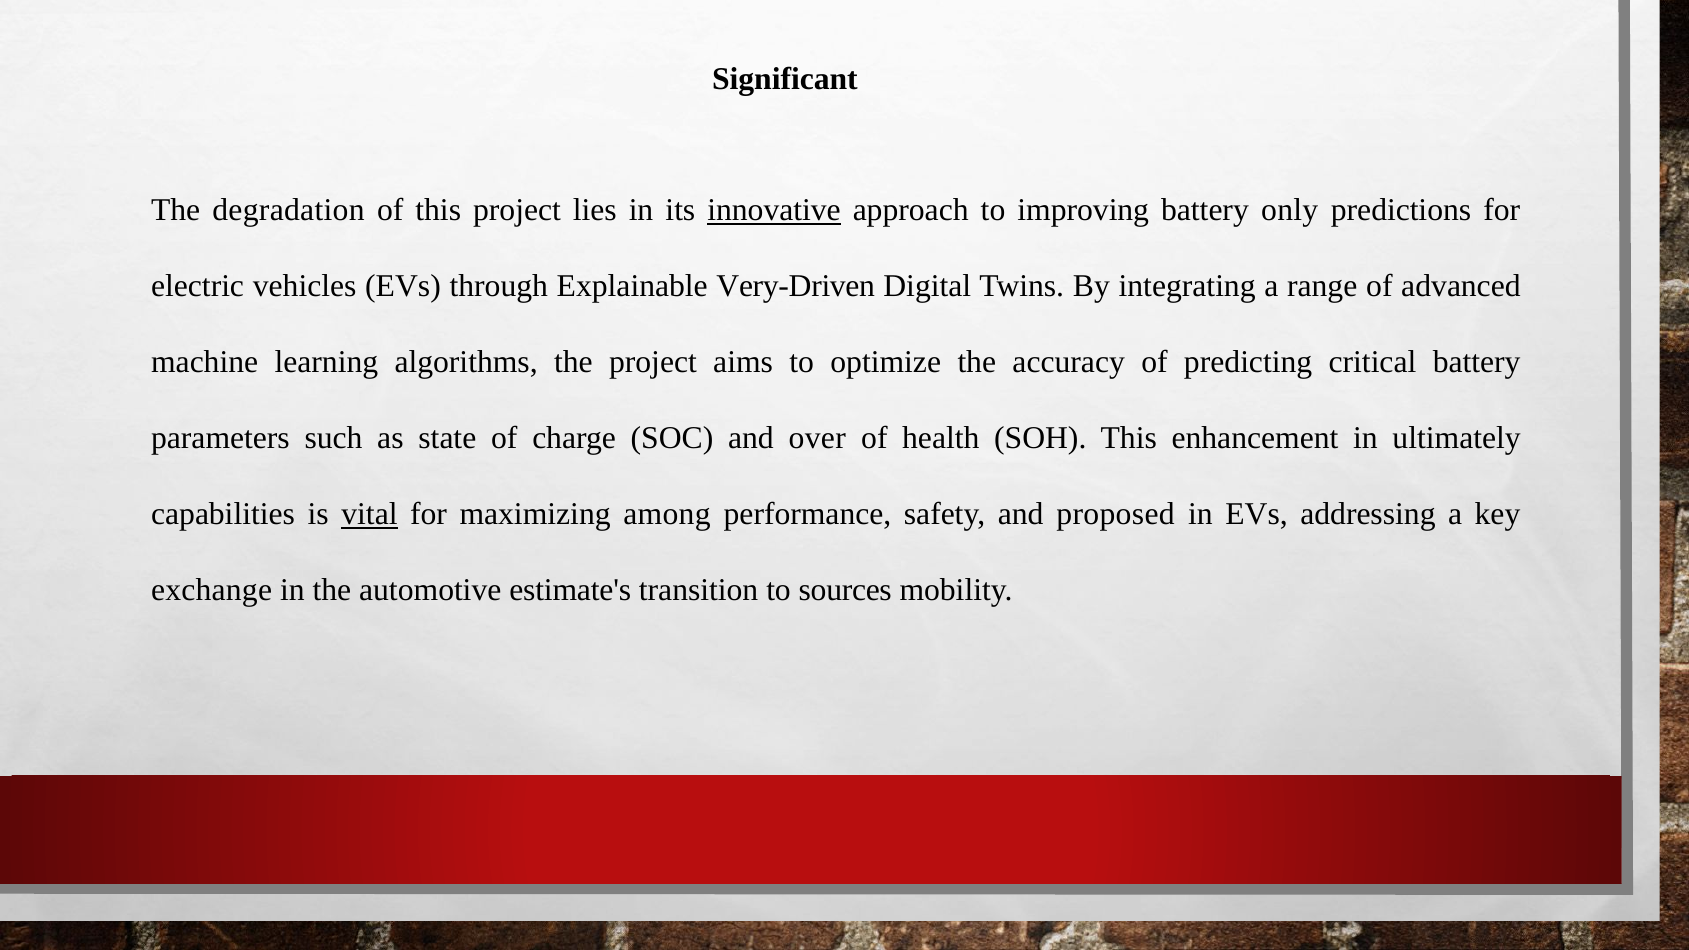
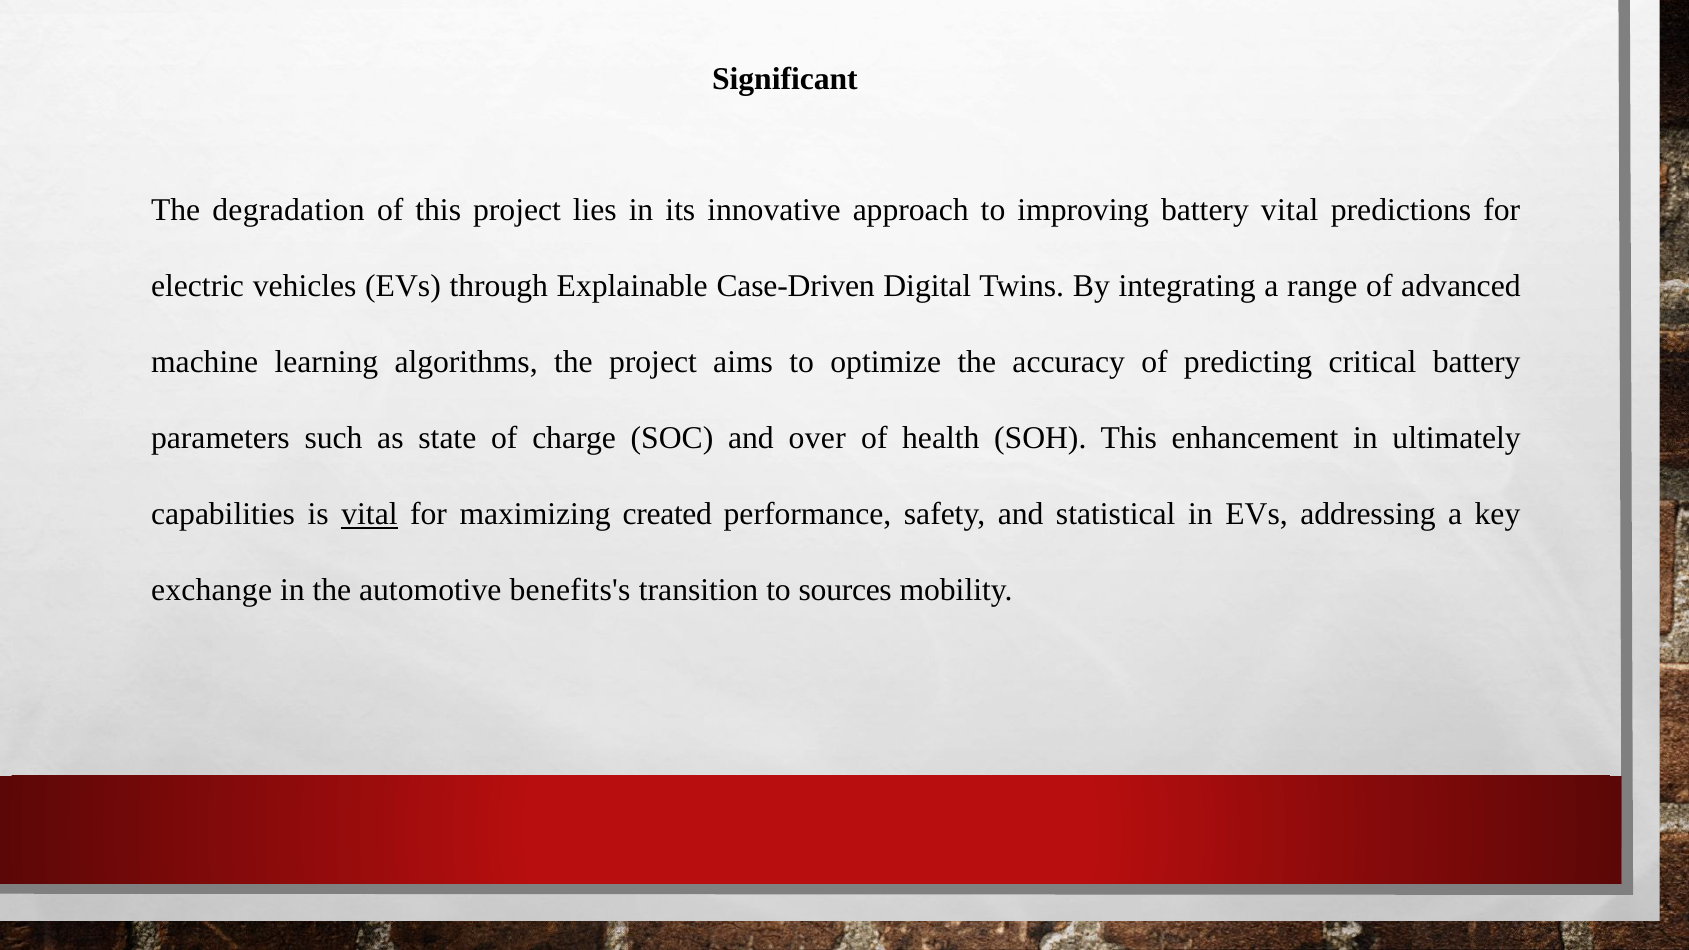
innovative underline: present -> none (774, 210)
battery only: only -> vital (1290, 210)
Very-Driven: Very-Driven -> Case-Driven (796, 286)
among: among -> created (667, 514)
proposed: proposed -> statistical (1116, 514)
estimate's: estimate's -> benefits's (570, 590)
